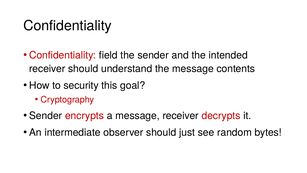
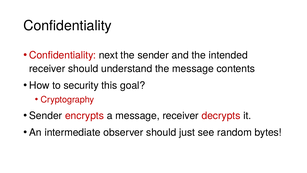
field: field -> next (108, 55)
